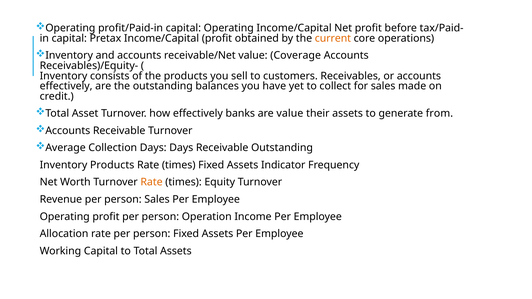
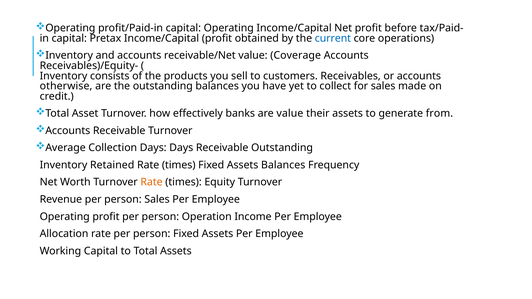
current colour: orange -> blue (333, 38)
effectively: effectively -> otherwise (66, 86)
Inventory Products: Products -> Retained (112, 165)
Assets Indicator: Indicator -> Balances (283, 165)
